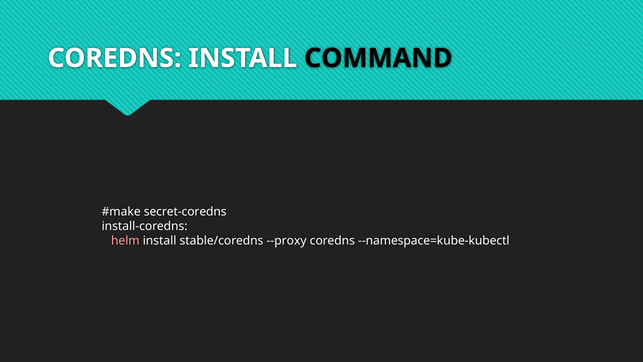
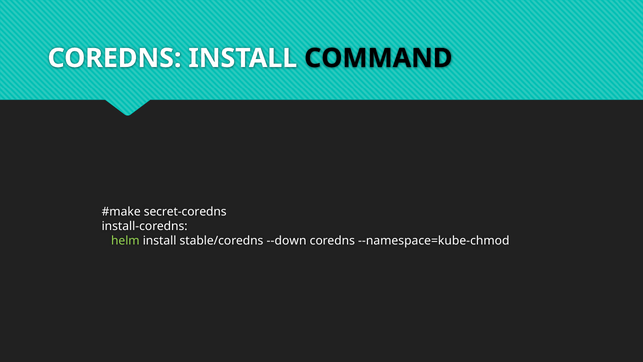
helm colour: pink -> light green (125, 240)
--proxy: --proxy -> --down (287, 240)
--namespace=kube-kubectl: --namespace=kube-kubectl -> --namespace=kube-chmod (434, 240)
